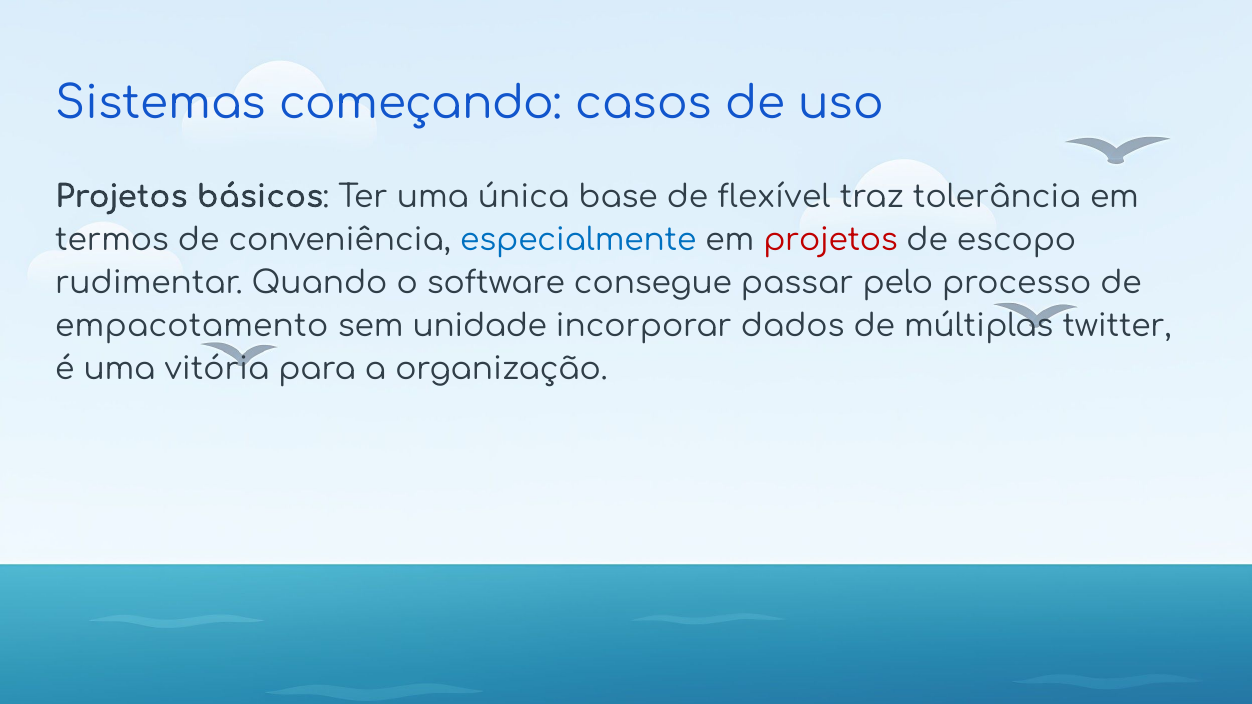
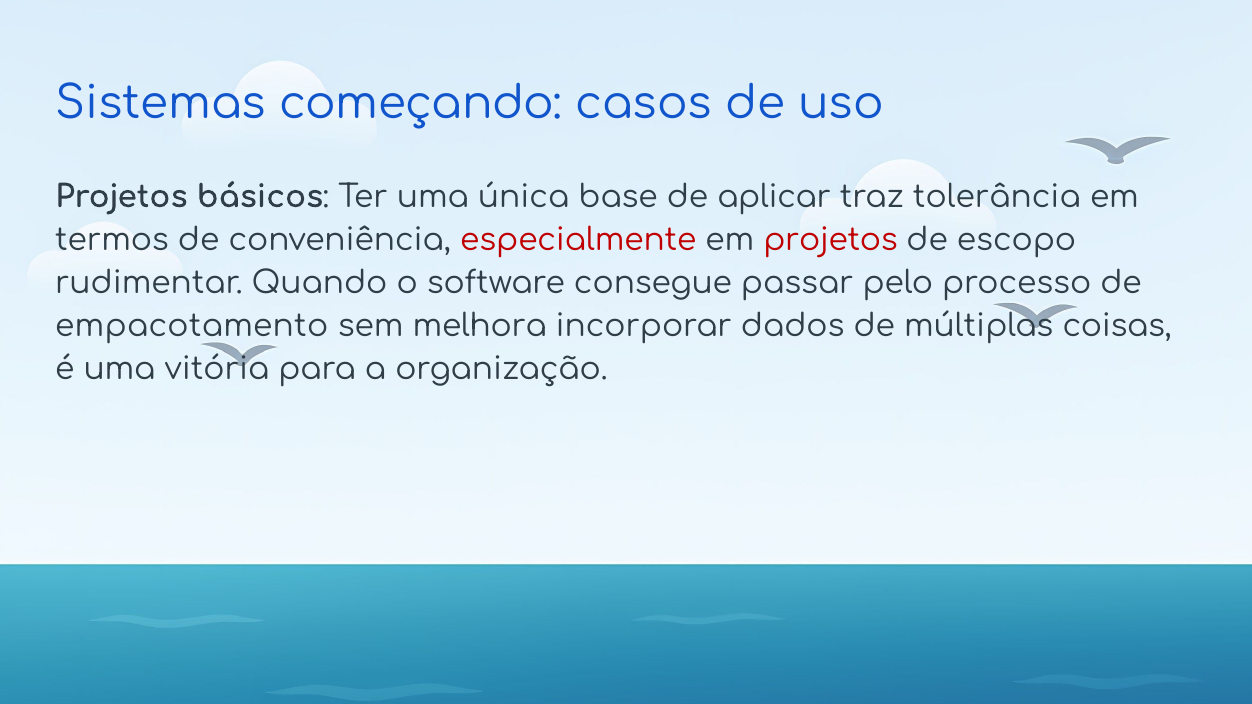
flexível: flexível -> aplicar (774, 197)
especialmente colour: blue -> red (578, 240)
unidade: unidade -> melhora (480, 326)
twitter: twitter -> coisas (1117, 326)
